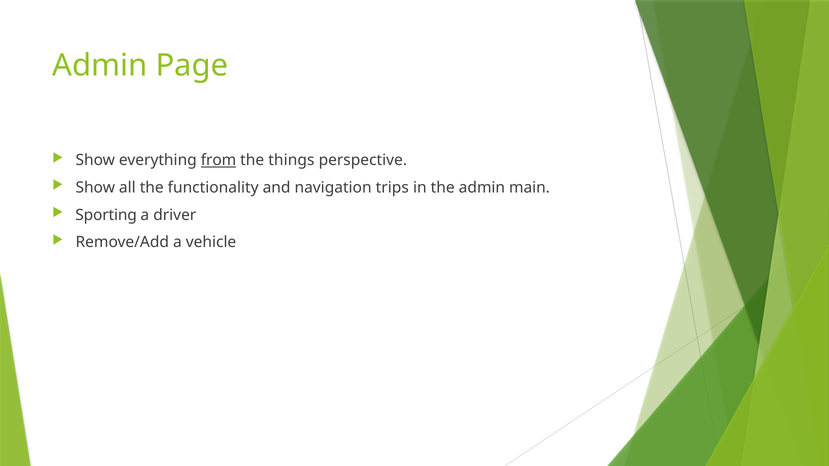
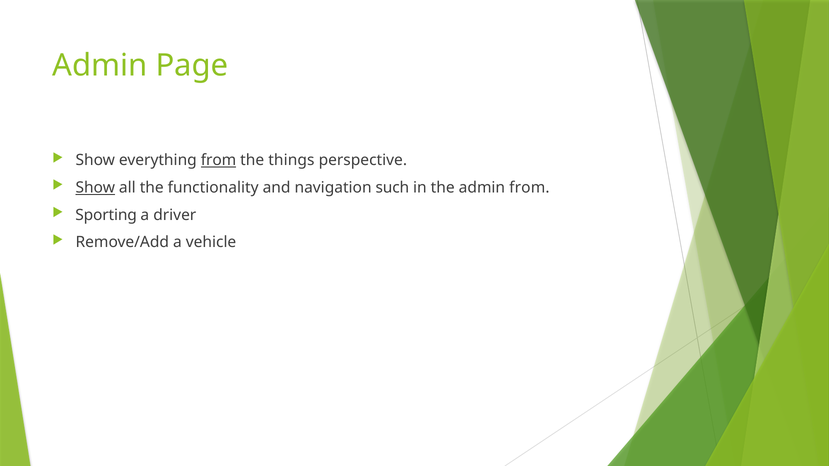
Show underline: none -> present (95, 188)
trips: trips -> such (392, 188)
admin main: main -> from (529, 188)
